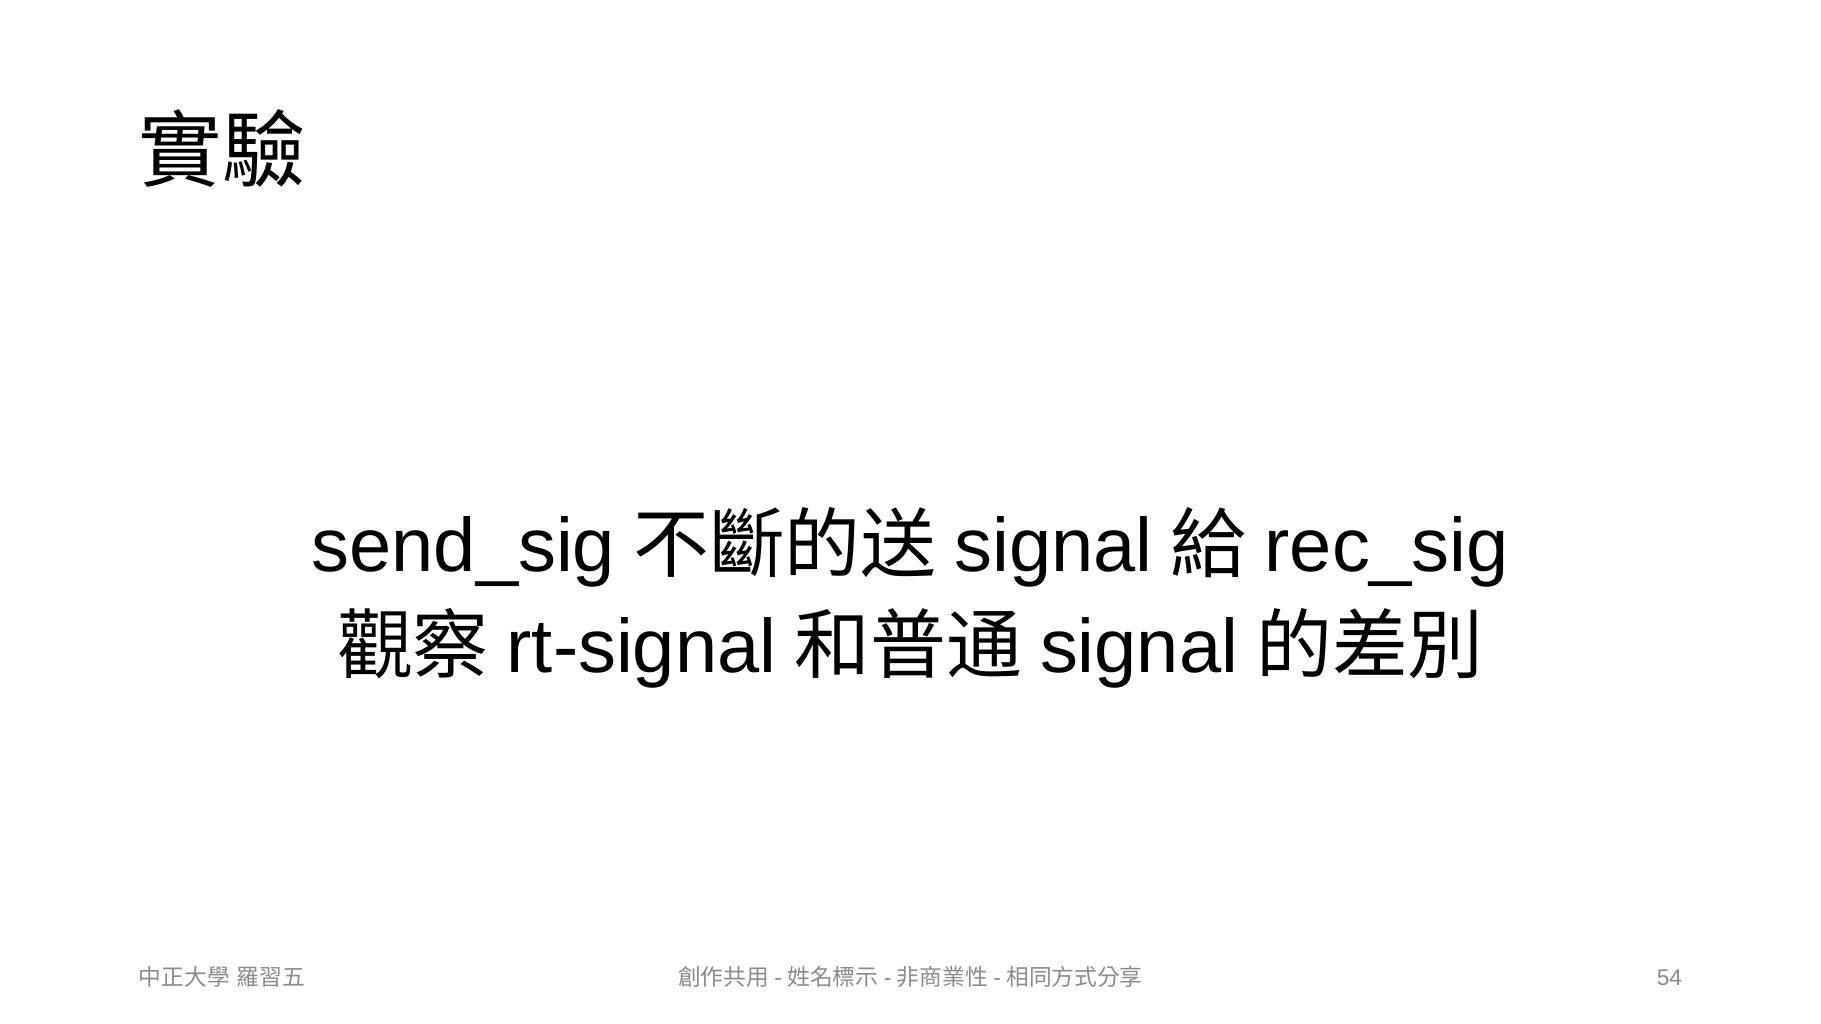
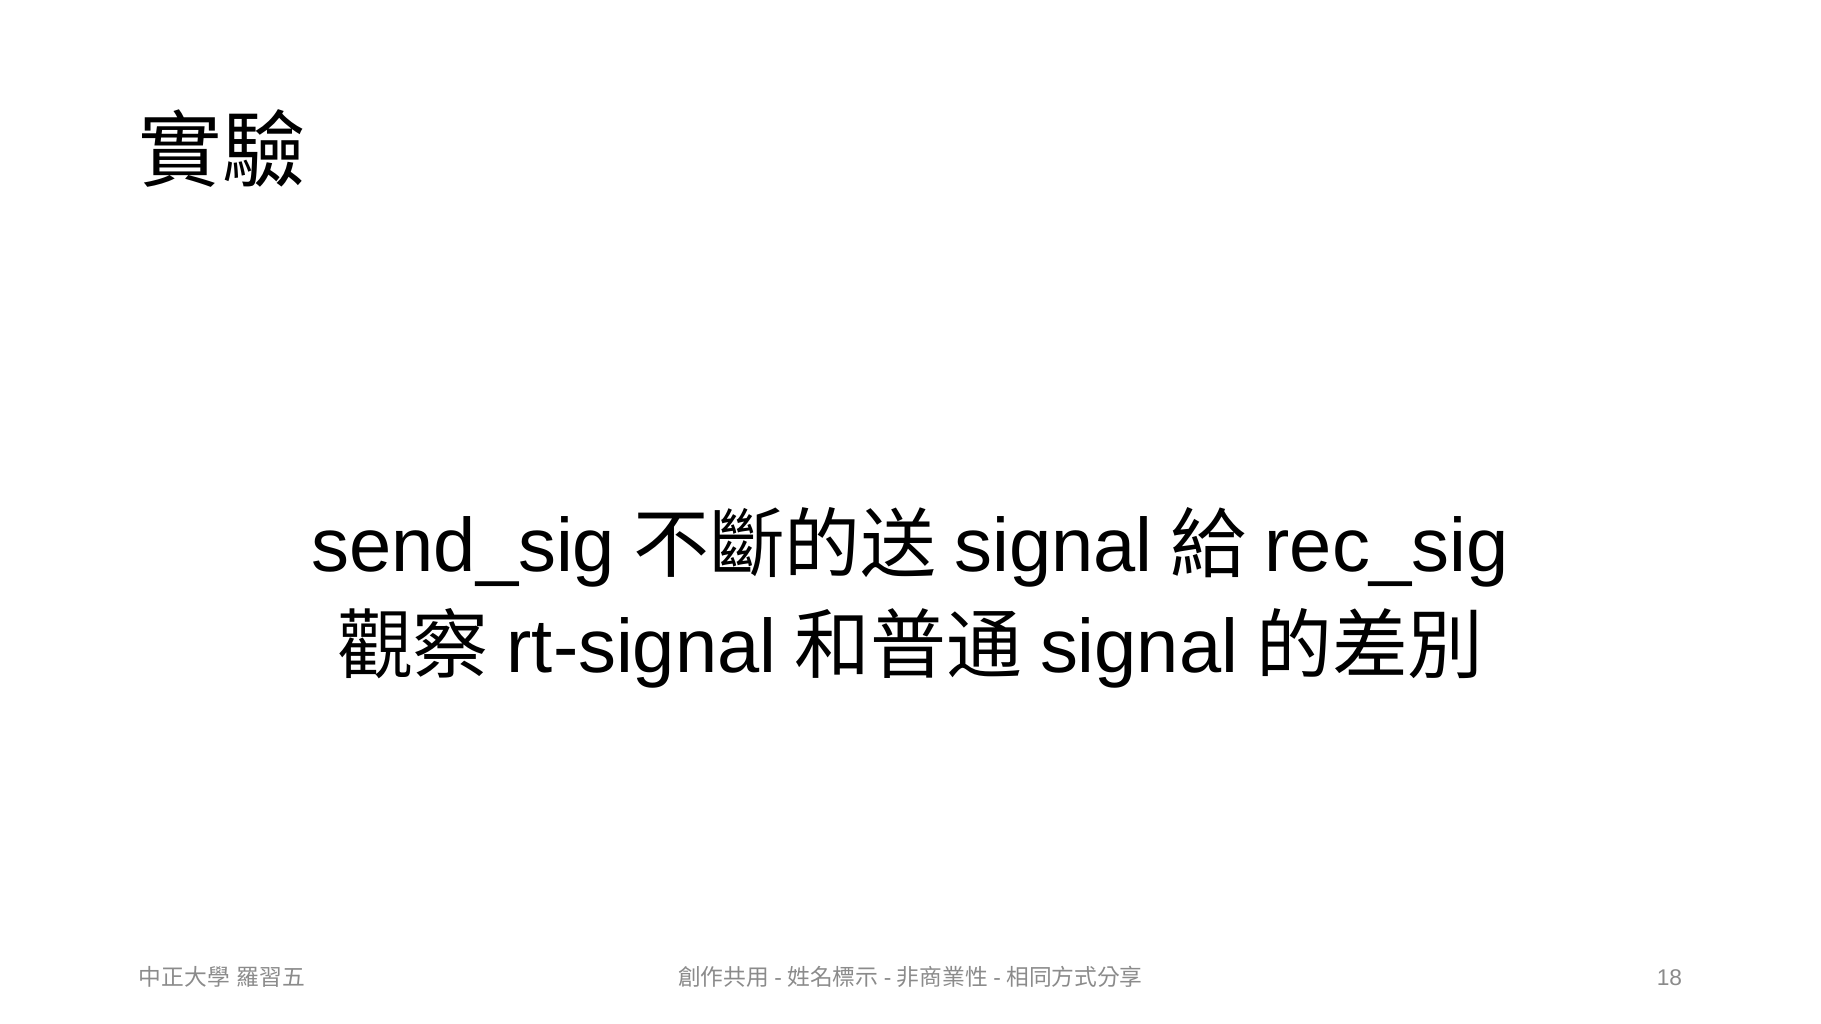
54: 54 -> 18 (1669, 978)
